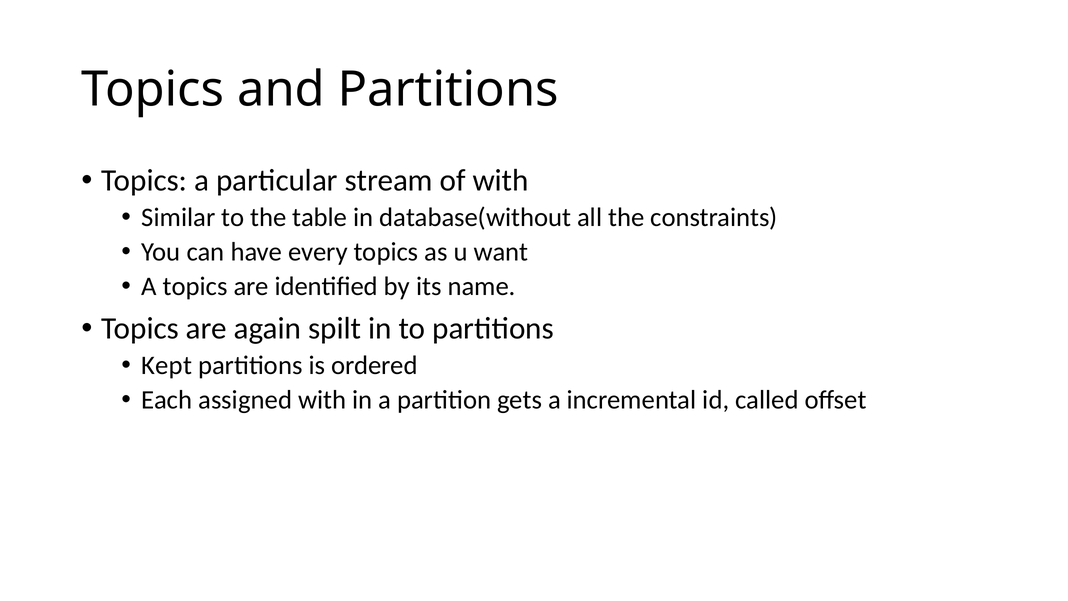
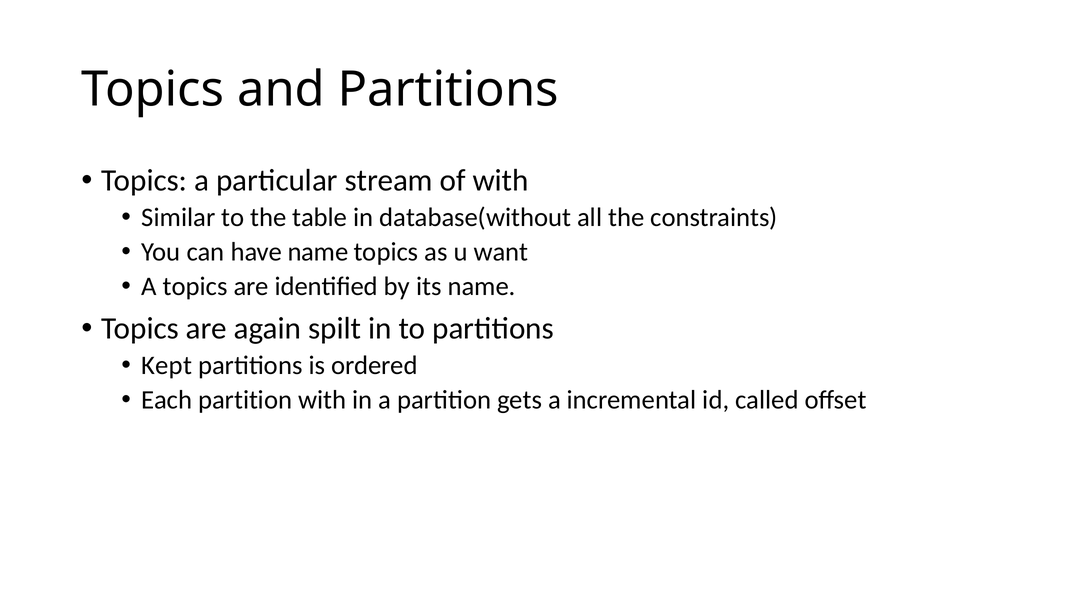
have every: every -> name (318, 252)
Each assigned: assigned -> partition (245, 400)
